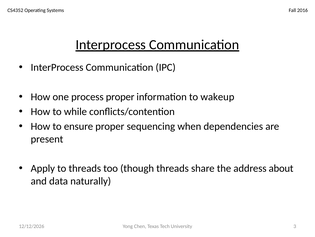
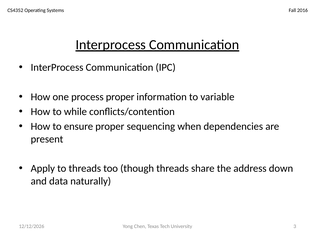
wakeup: wakeup -> variable (217, 97)
about: about -> down (281, 168)
